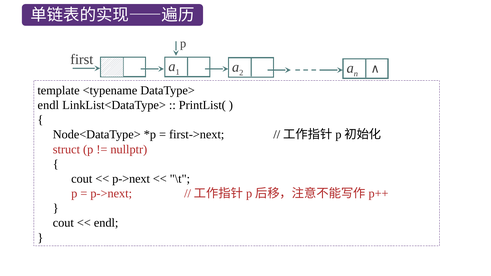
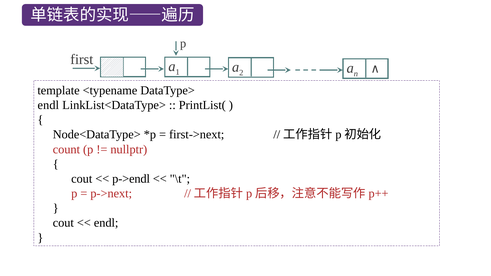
struct: struct -> count (66, 149)
p->next: p->next -> p->endl (131, 179)
